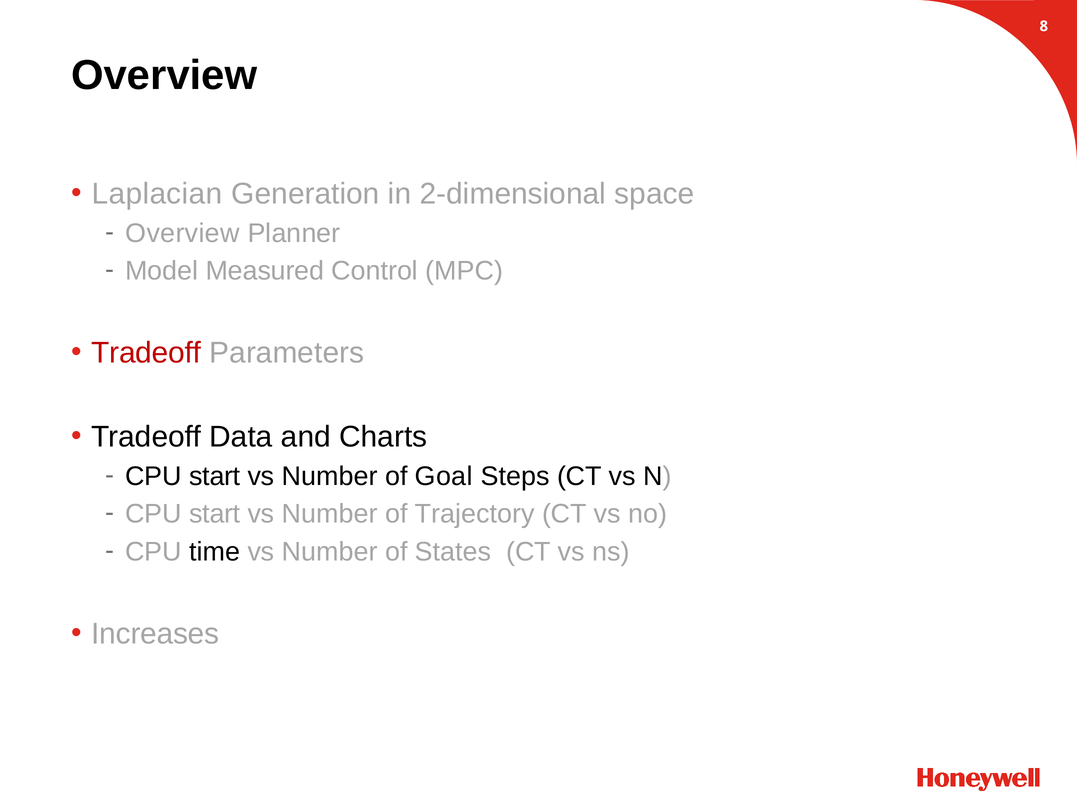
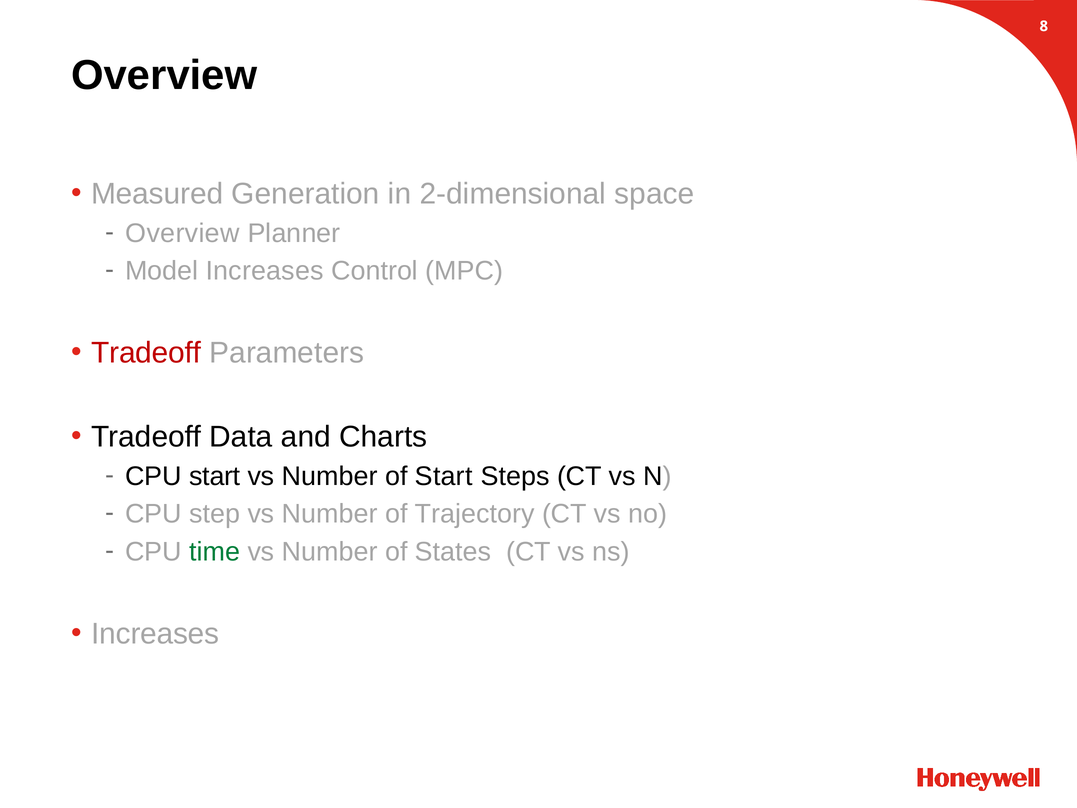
Laplacian: Laplacian -> Measured (157, 194)
Model Measured: Measured -> Increases (265, 271)
of Goal: Goal -> Start (444, 476)
start: start -> step (215, 514)
time colour: black -> green (215, 551)
